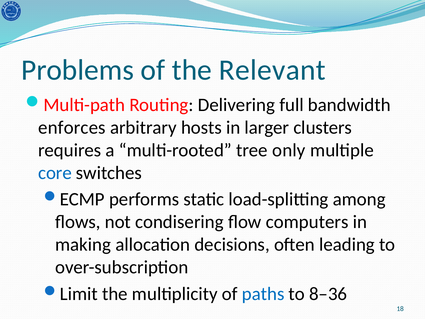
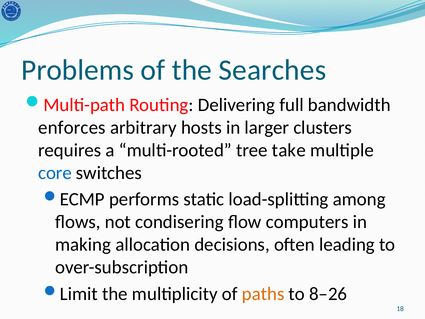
Relevant: Relevant -> Searches (272, 70)
only: only -> take (289, 150)
paths colour: blue -> orange (263, 294)
8–36: 8–36 -> 8–26 (328, 294)
